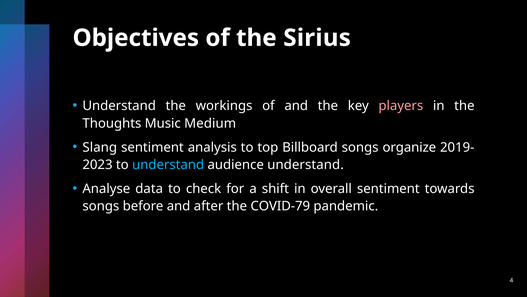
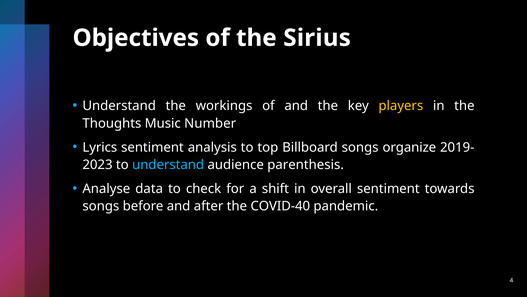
players colour: pink -> yellow (401, 106)
Medium: Medium -> Number (210, 123)
Slang: Slang -> Lyrics (100, 147)
audience understand: understand -> parenthesis (306, 164)
COVID-79: COVID-79 -> COVID-40 (280, 206)
